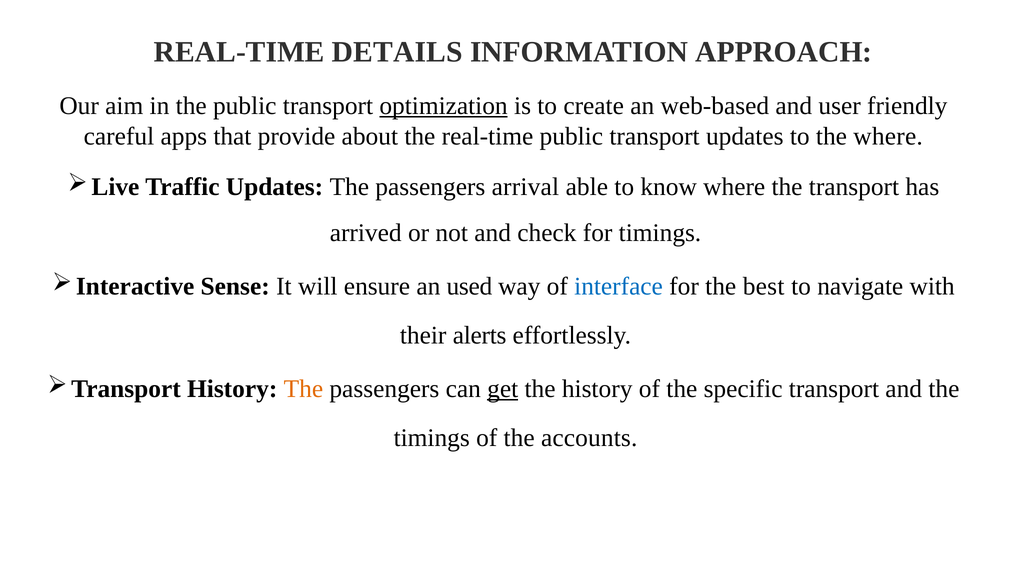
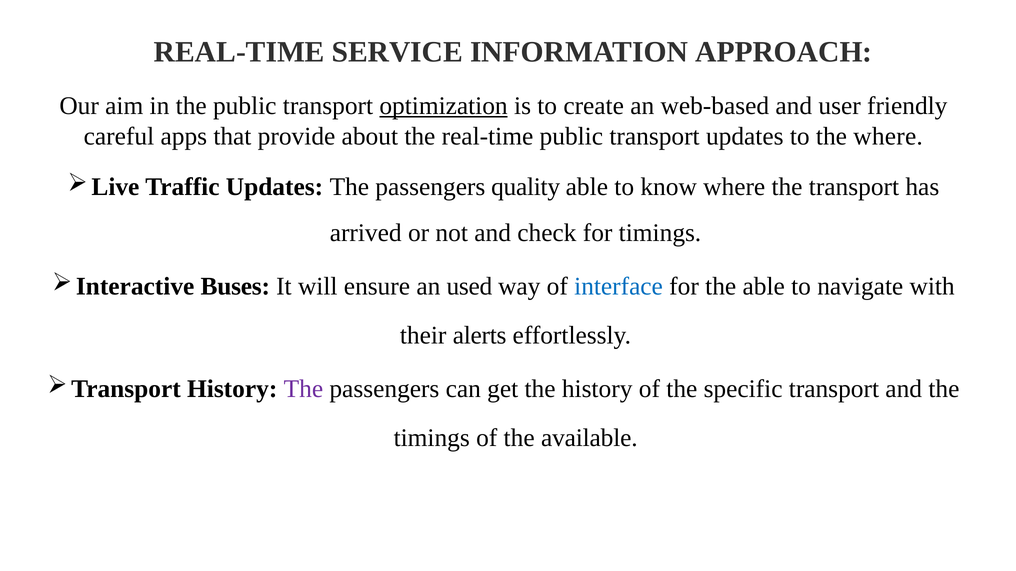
DETAILS: DETAILS -> SERVICE (397, 52)
arrival: arrival -> quality (526, 187)
Sense: Sense -> Buses (235, 287)
the best: best -> able (764, 287)
The colour: orange -> purple (303, 389)
get underline: present -> none (503, 389)
accounts: accounts -> available (589, 438)
